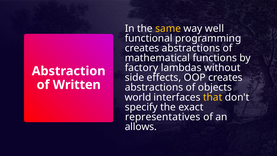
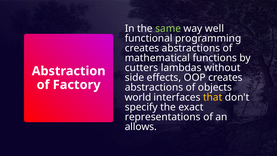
same colour: yellow -> light green (168, 28)
factory: factory -> cutters (142, 68)
Written: Written -> Factory (77, 85)
representatives: representatives -> representations (163, 117)
